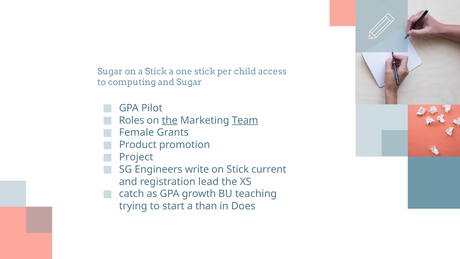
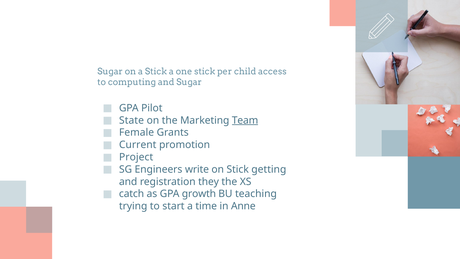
Roles: Roles -> State (132, 120)
the underline: present -> none (170, 120)
Product: Product -> Current (138, 145)
current: current -> getting (269, 169)
lead: lead -> they (209, 182)
than: than -> time (206, 206)
Does: Does -> Anne (243, 206)
